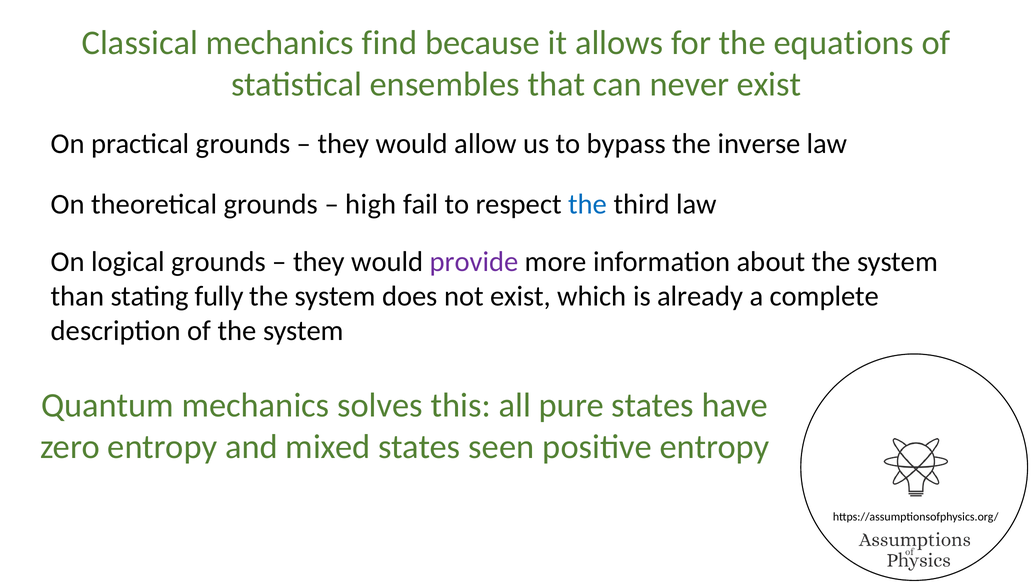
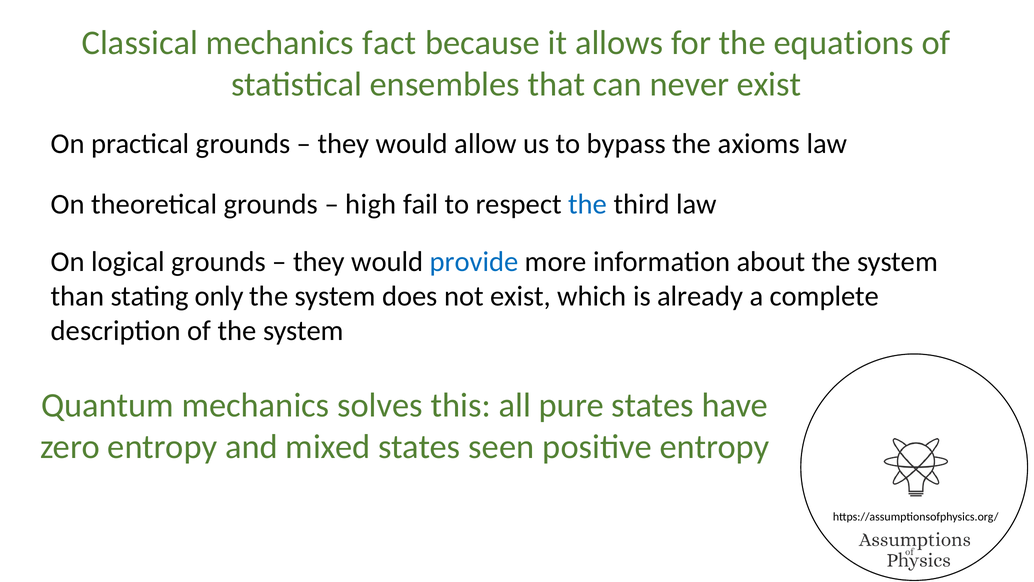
find: find -> fact (389, 43)
inverse: inverse -> axioms (759, 144)
provide colour: purple -> blue (474, 262)
fully: fully -> only (219, 296)
